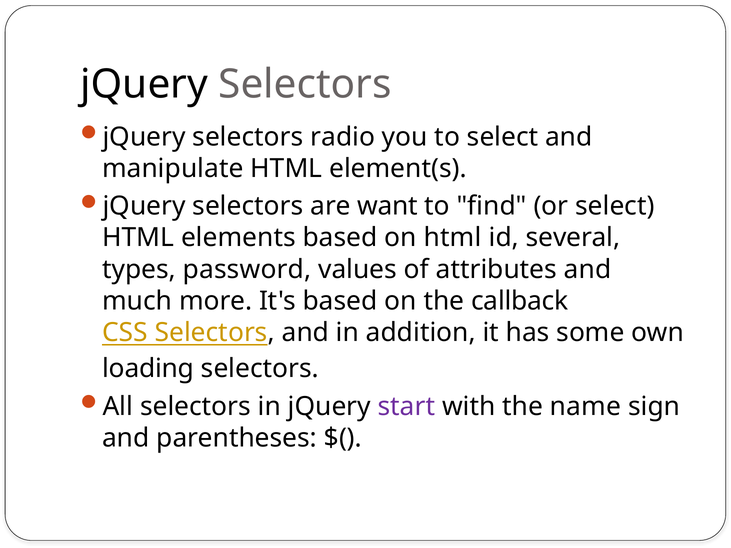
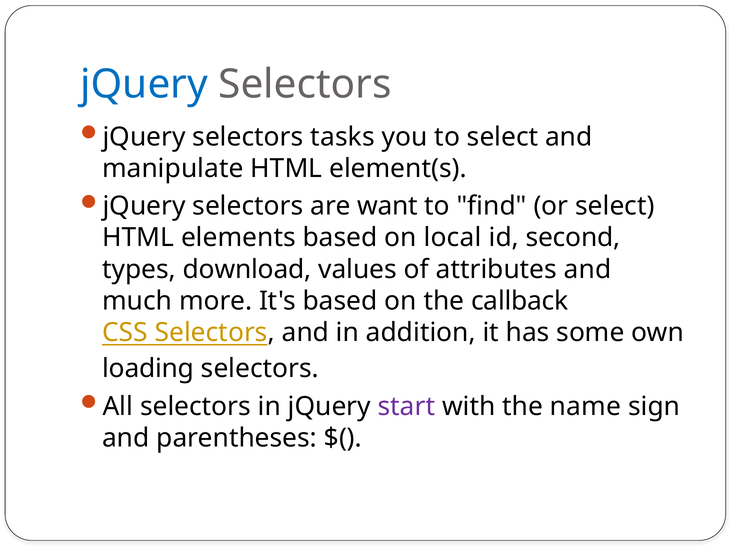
jQuery colour: black -> blue (144, 84)
radio: radio -> tasks (343, 137)
on html: html -> local (453, 238)
several: several -> second (573, 238)
password: password -> download (247, 270)
